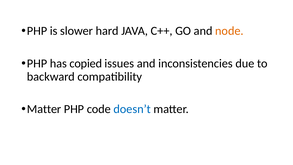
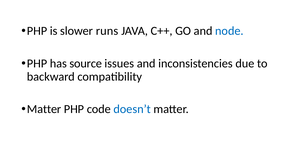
hard: hard -> runs (107, 31)
node colour: orange -> blue (229, 31)
copied: copied -> source (86, 63)
